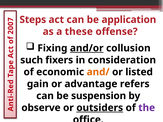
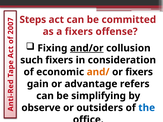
application: application -> committed (129, 20)
a these: these -> fixers (79, 32)
or listed: listed -> fixers (139, 72)
suspension: suspension -> simplifying (99, 96)
outsiders underline: present -> none (100, 108)
the colour: purple -> blue (147, 108)
